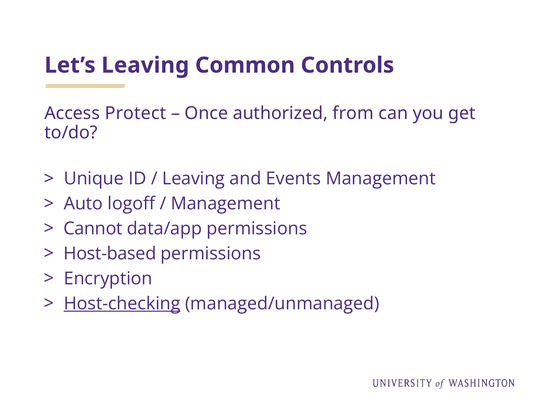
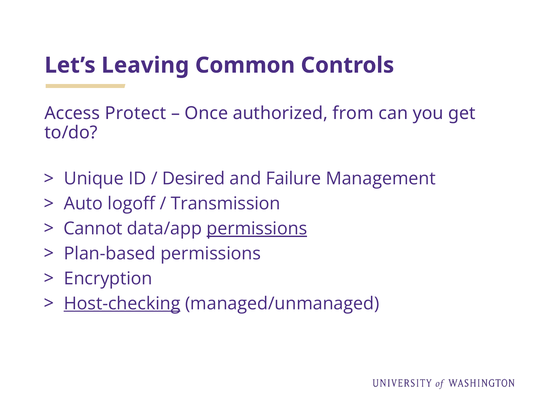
Leaving: Leaving -> Desired (194, 179)
Events: Events -> Failure (294, 179)
Management: Management -> Transmission (226, 203)
permissions underline: none -> present (257, 228)
Host-based: Host-based -> Plan-based (110, 253)
